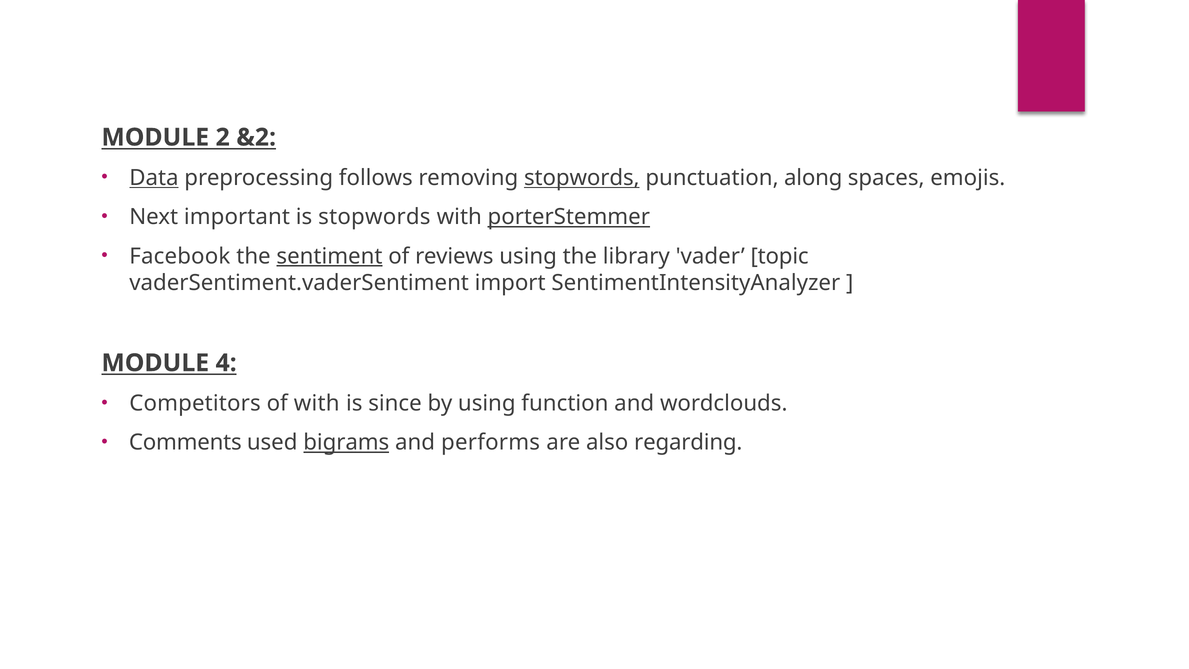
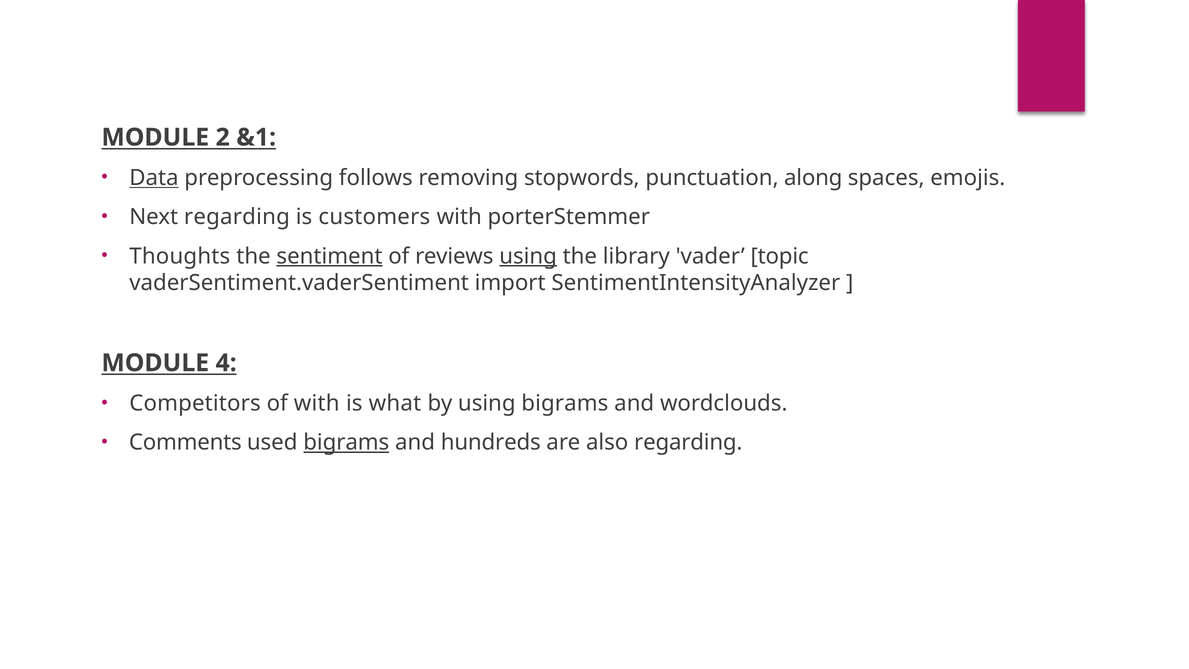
&2: &2 -> &1 (256, 137)
stopwords underline: present -> none (582, 178)
Next important: important -> regarding (237, 217)
is stopwords: stopwords -> customers (374, 217)
porterStemmer underline: present -> none (569, 217)
Facebook: Facebook -> Thoughts (180, 256)
using underline: none -> present (528, 256)
since: since -> what (395, 403)
using function: function -> bigrams (565, 403)
performs: performs -> hundreds (491, 442)
